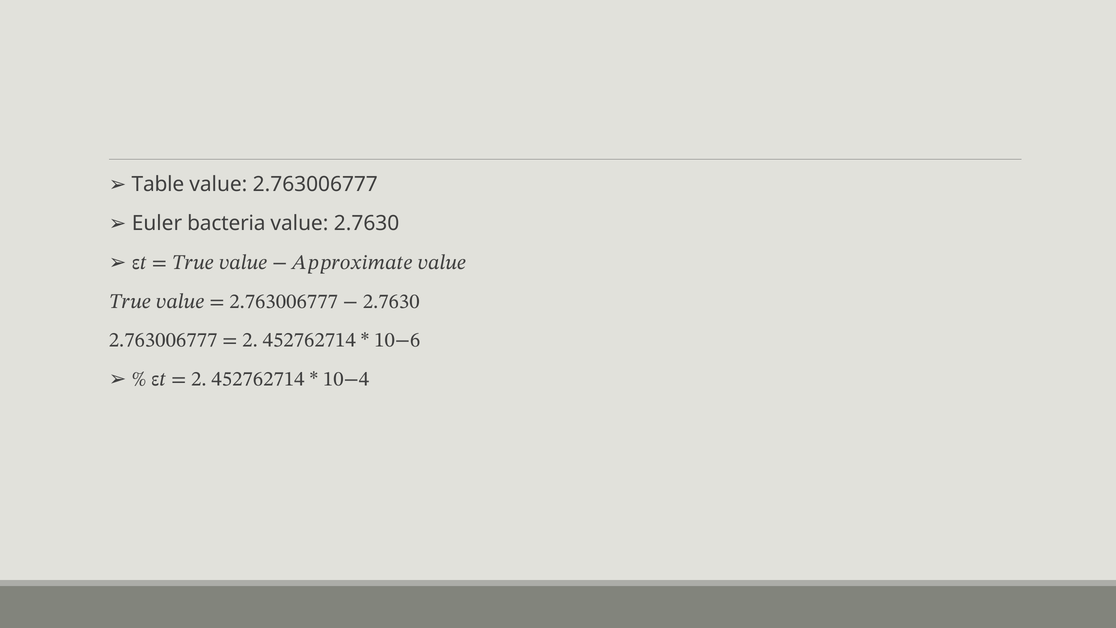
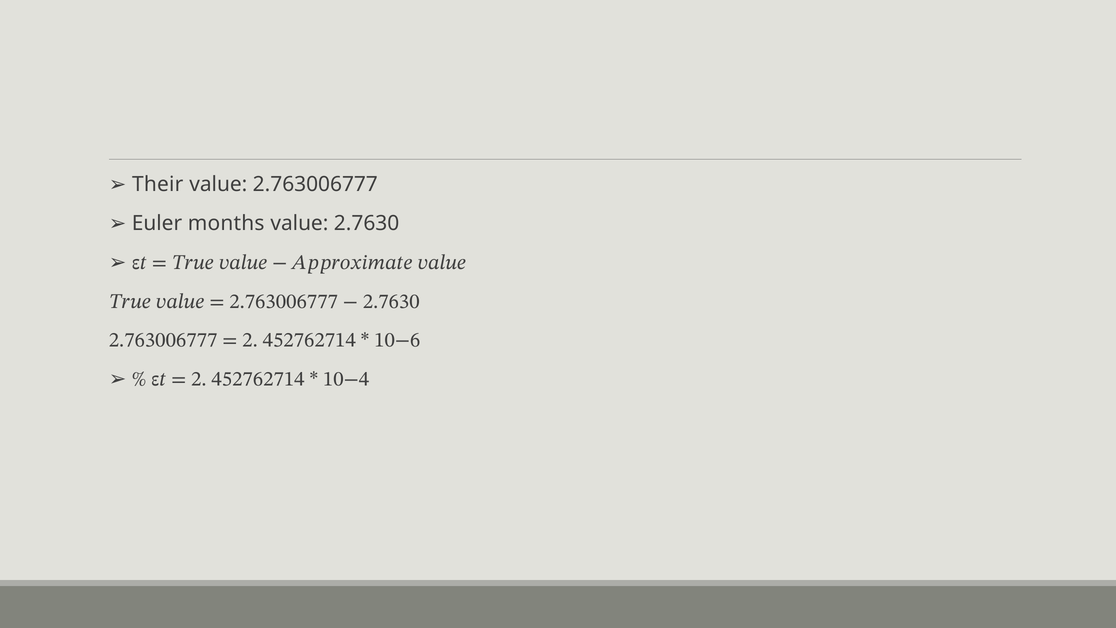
Table: Table -> Their (158, 184)
bacteria: bacteria -> months (226, 223)
